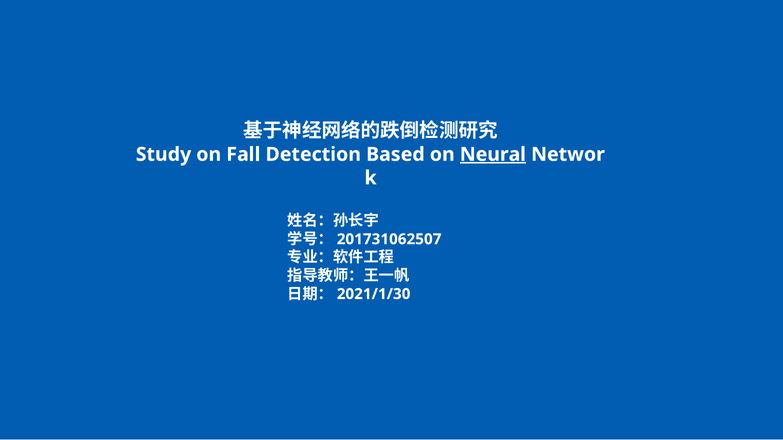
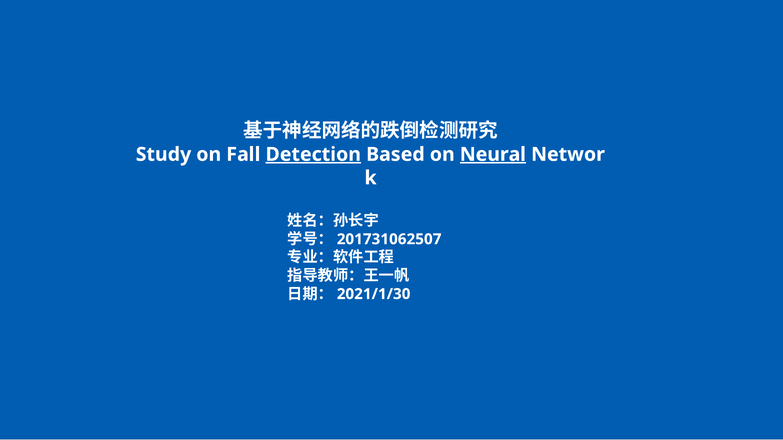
Detection underline: none -> present (313, 155)
